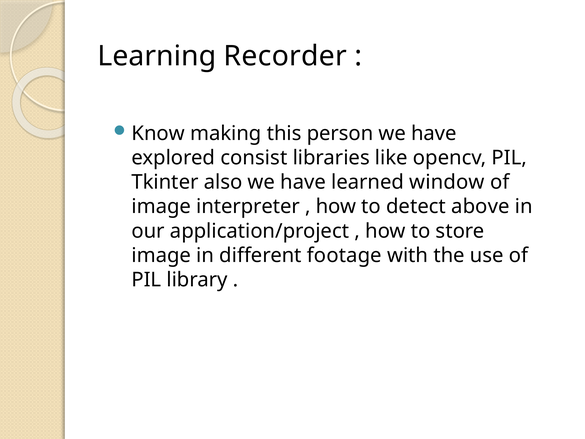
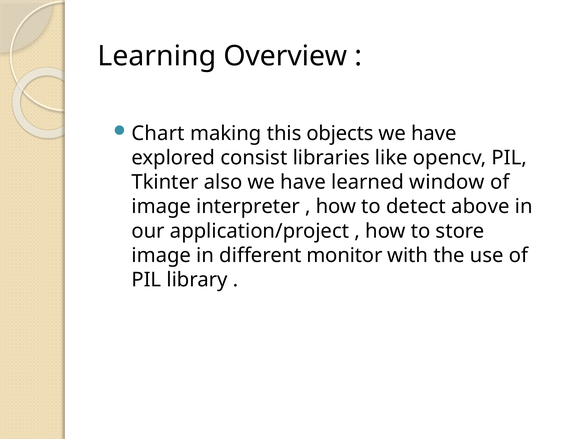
Recorder: Recorder -> Overview (285, 56)
Know: Know -> Chart (158, 133)
person: person -> objects (340, 133)
footage: footage -> monitor (344, 255)
